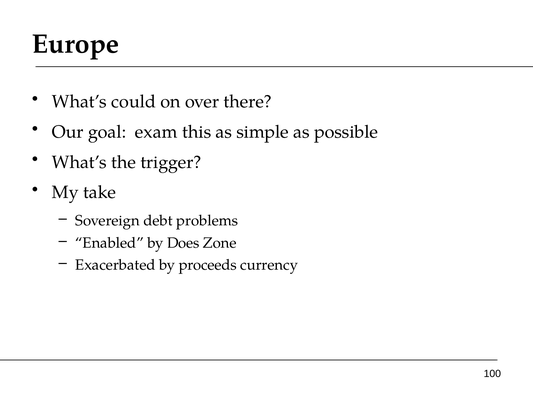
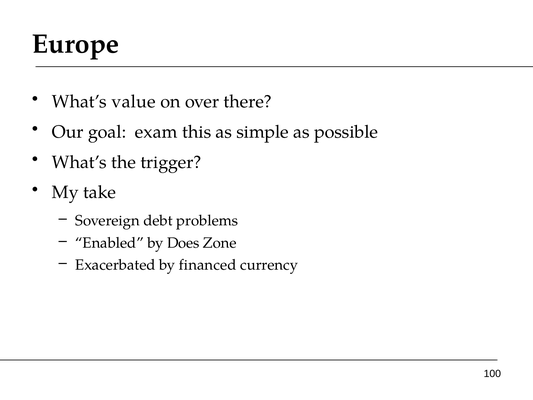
could: could -> value (134, 102)
proceeds: proceeds -> financed (208, 265)
